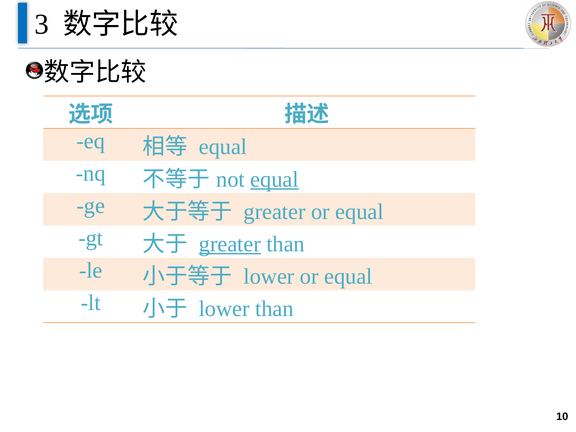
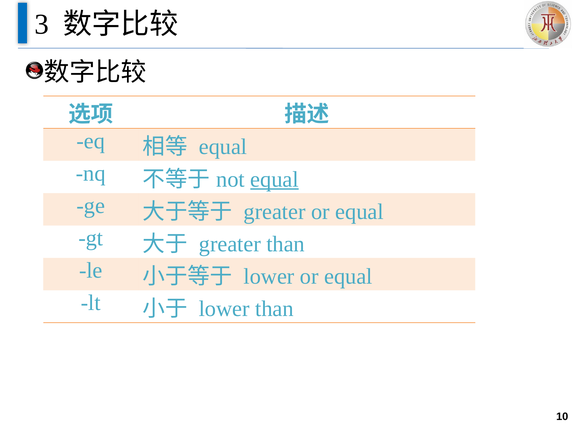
greater underline: present -> none (230, 244)
